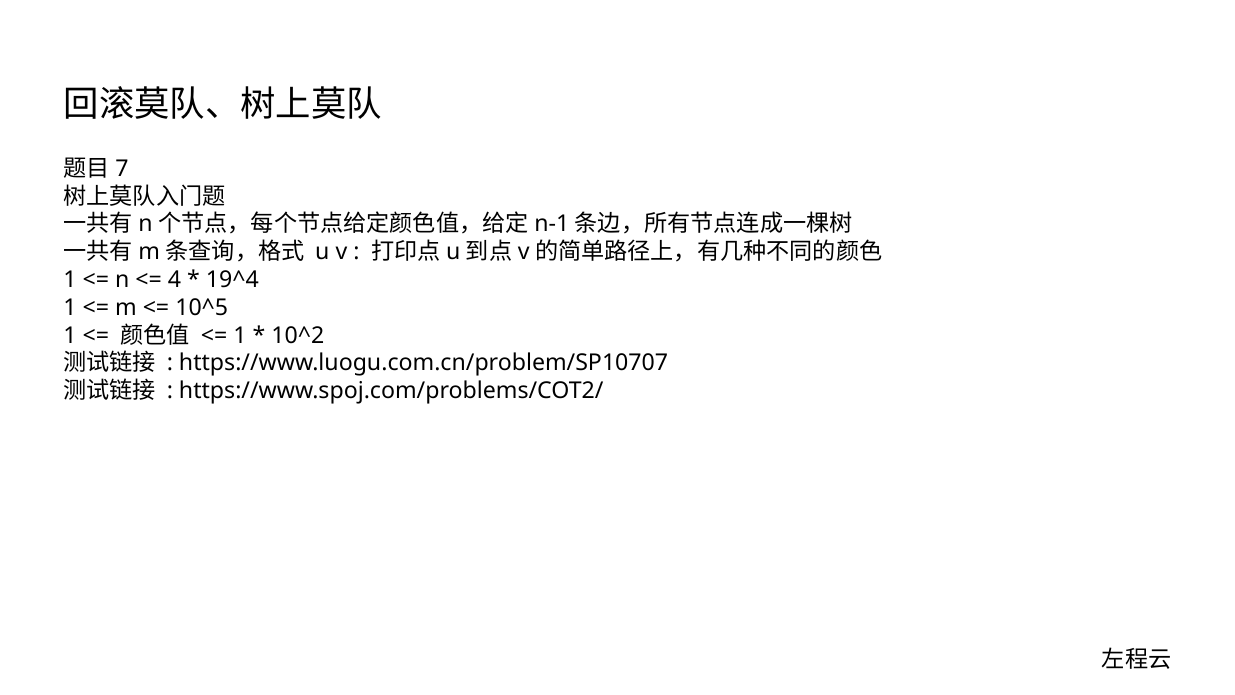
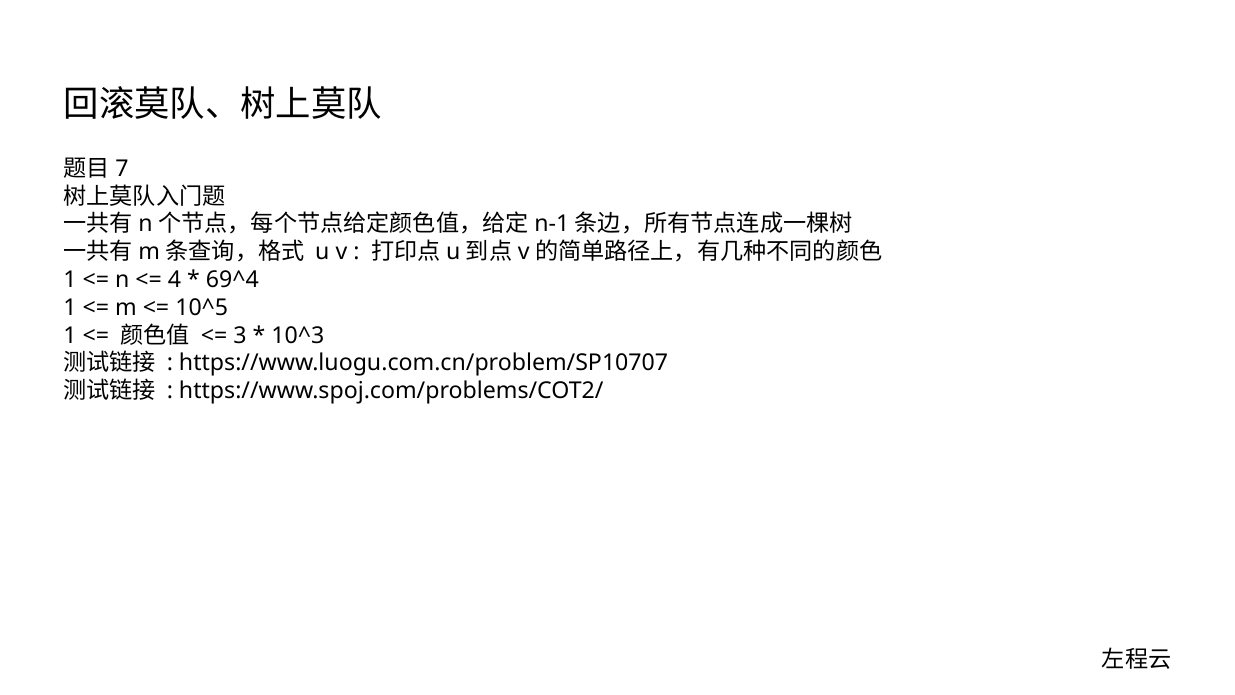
19^4: 19^4 -> 69^4 (232, 280)
1: 1 -> 3 (240, 335)
10^2: 10^2 -> 10^3 (298, 335)
